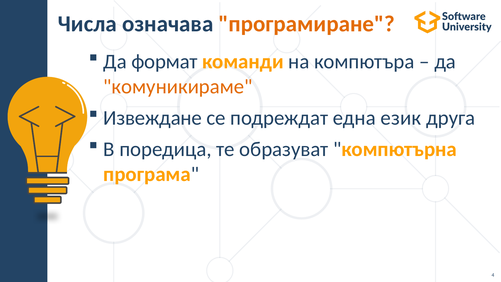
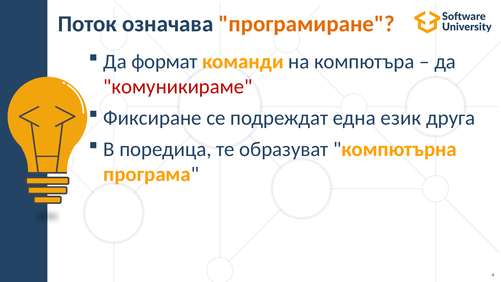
Числа: Числа -> Поток (87, 24)
комуникираме colour: orange -> red (178, 87)
Извеждане: Извеждане -> Фиксиране (152, 118)
